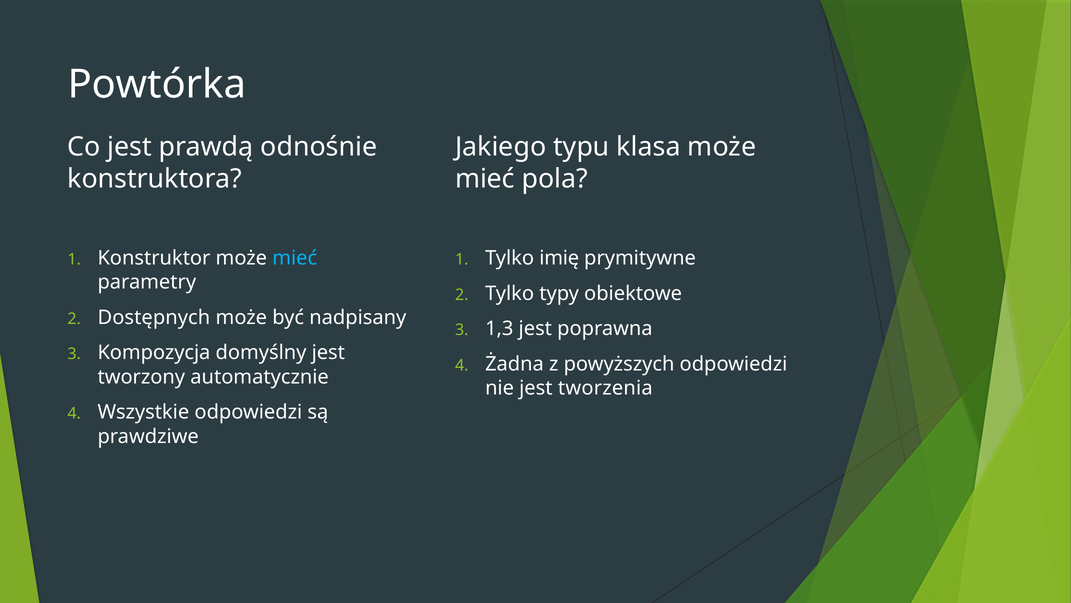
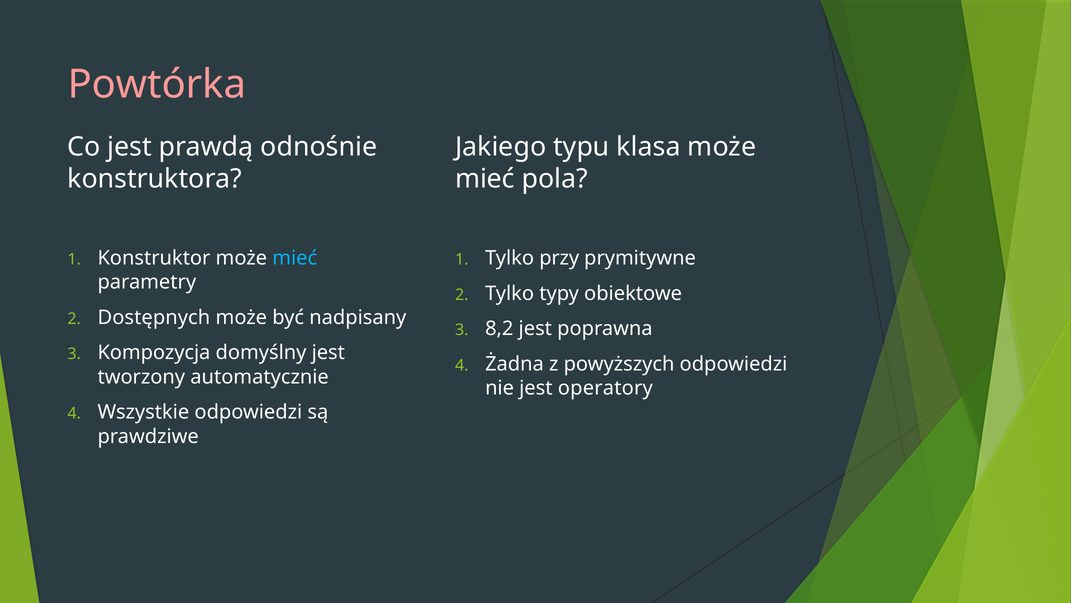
Powtórka colour: white -> pink (157, 84)
imię: imię -> przy (559, 258)
1,3: 1,3 -> 8,2 (499, 328)
tworzenia: tworzenia -> operatory (605, 388)
